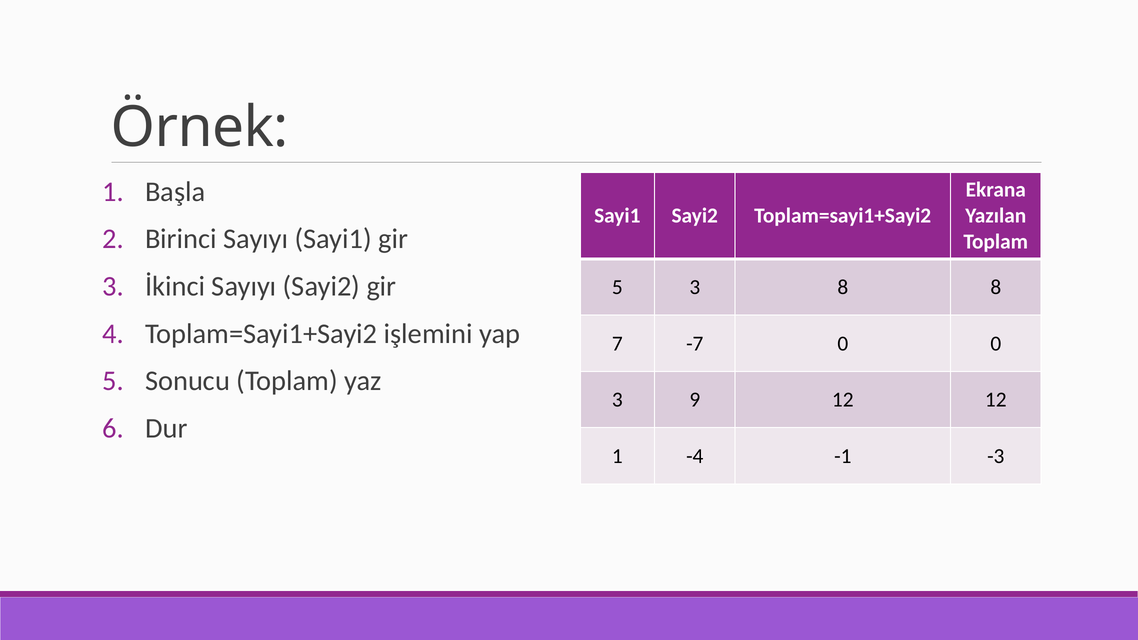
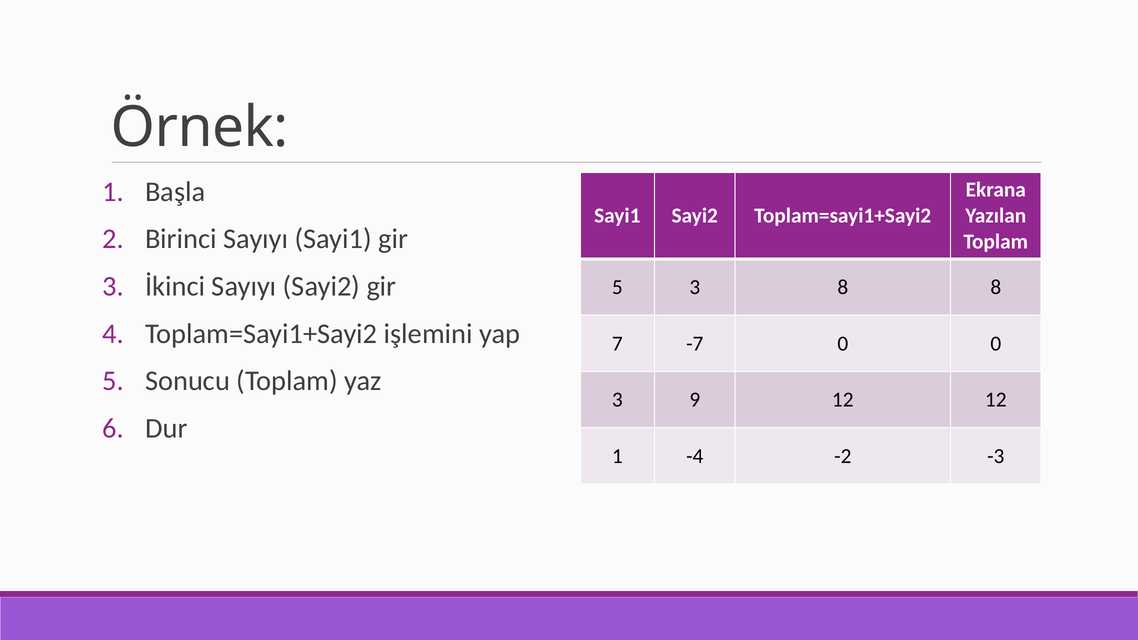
-1: -1 -> -2 (843, 456)
